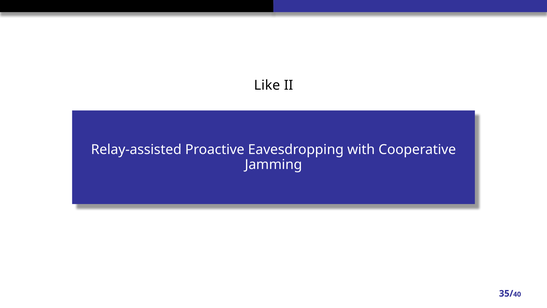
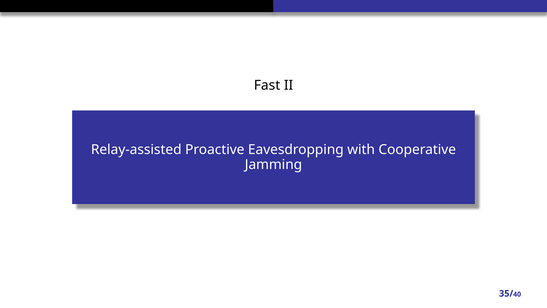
Like: Like -> Fast (267, 85)
